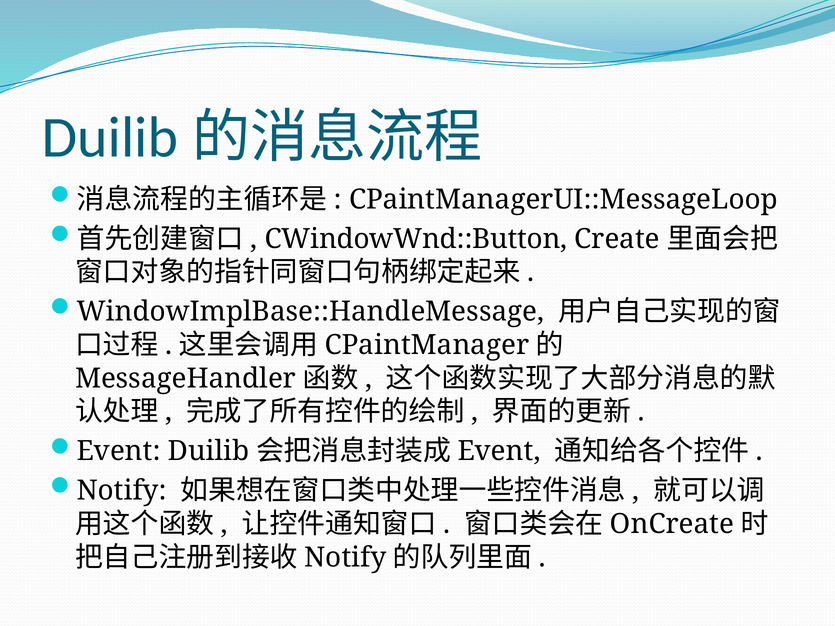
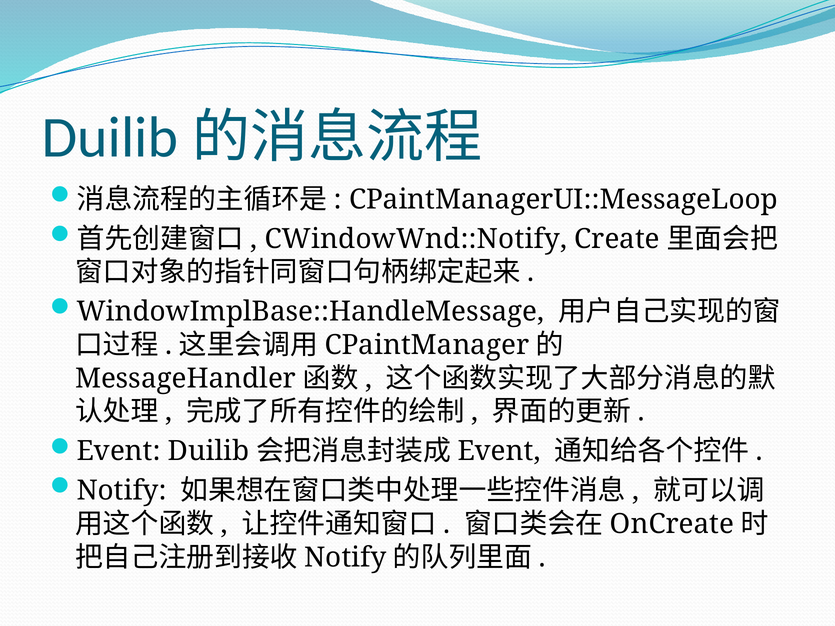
CWindowWnd::Button: CWindowWnd::Button -> CWindowWnd::Notify (416, 239)
